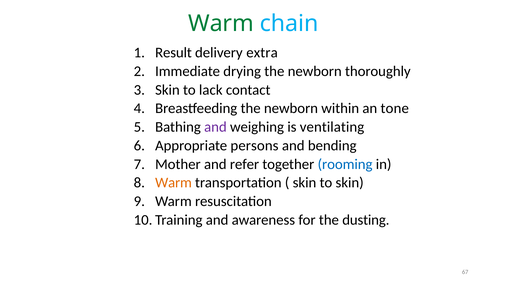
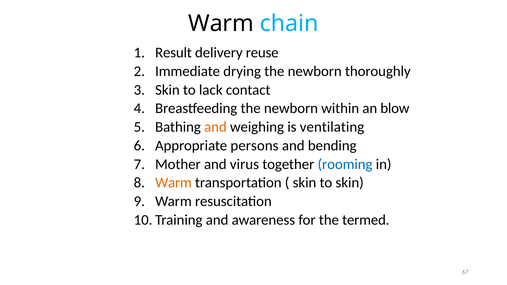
Warm colour: green -> black (221, 23)
extra: extra -> reuse (262, 53)
tone: tone -> blow (395, 108)
and colour: purple -> orange (215, 127)
refer: refer -> virus (244, 164)
dusting: dusting -> termed (366, 220)
